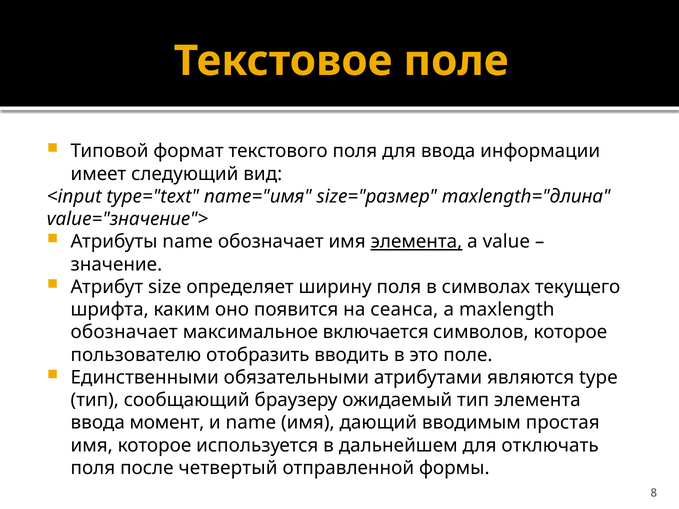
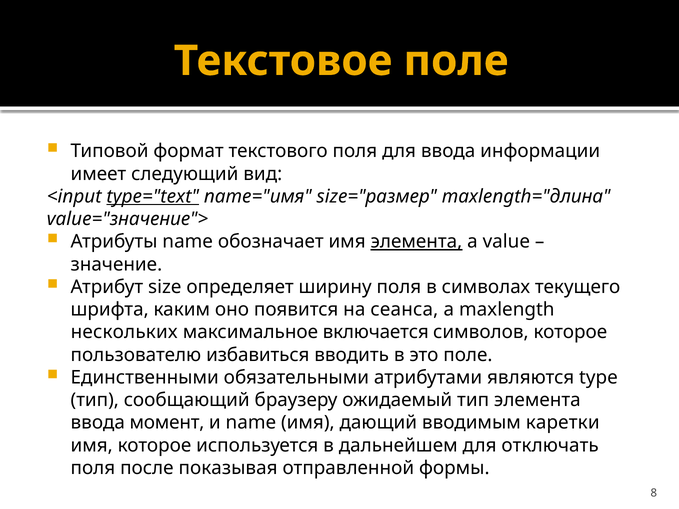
type="text underline: none -> present (153, 197)
обозначает: обозначает -> нескольких (124, 332)
отобразить: отобразить -> избавиться (258, 355)
простая: простая -> каретки (563, 423)
четвертый: четвертый -> показывая (228, 468)
